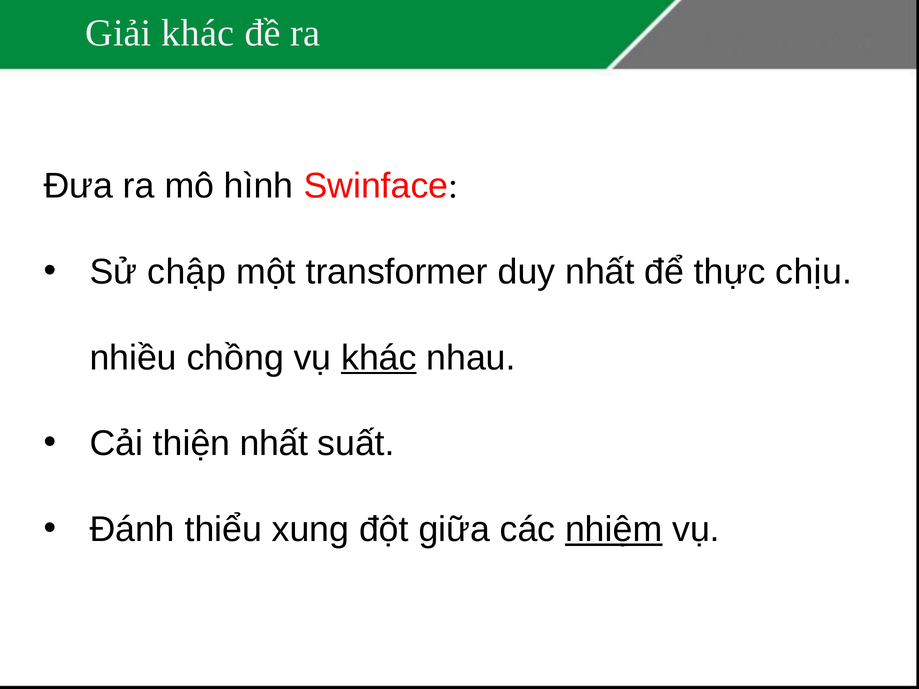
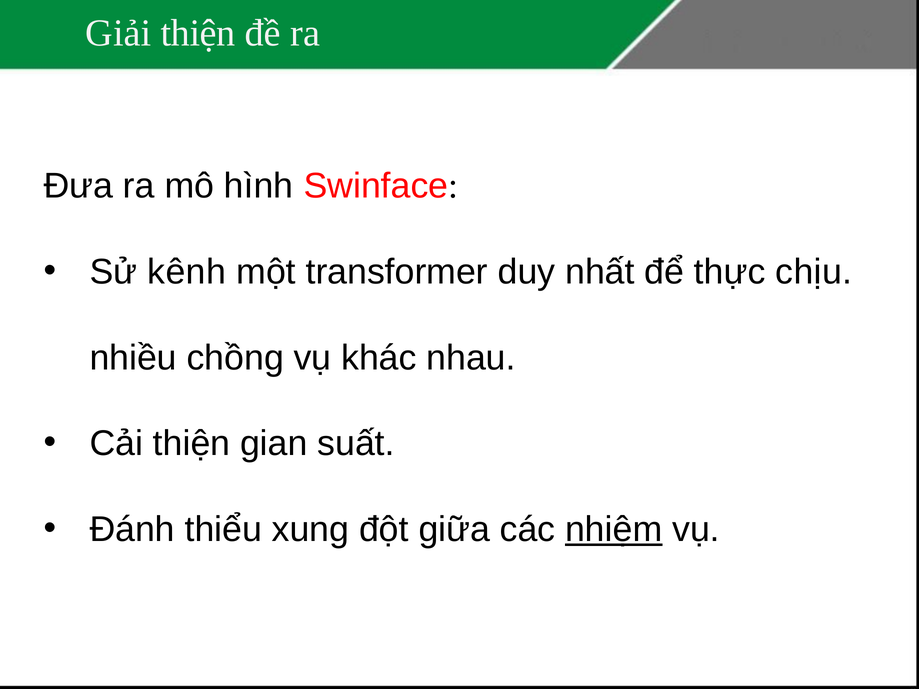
Giải khác: khác -> thiện (198, 33)
chập: chập -> kênh (187, 272)
khác underline: present -> none (379, 358)
thiện nhất: nhất -> gian (274, 444)
